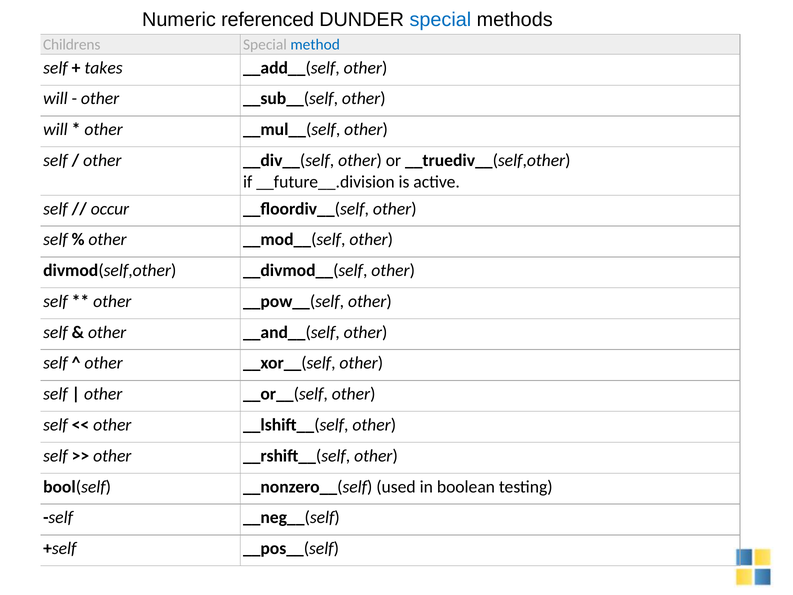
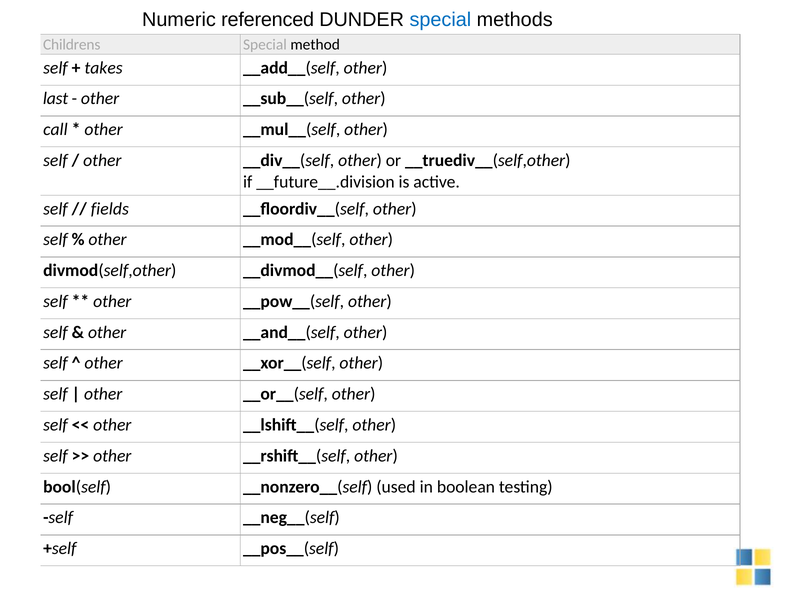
method colour: blue -> black (315, 44)
will: will -> last (56, 99)
will: will -> call (55, 129)
occur: occur -> fields (110, 209)
